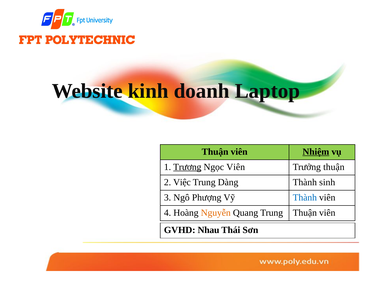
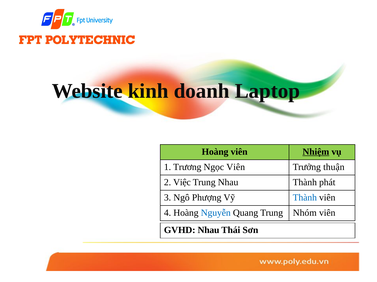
Thuận: Thuận -> Hoàng (215, 152)
Trương underline: present -> none (187, 167)
Trung Dàng: Dàng -> Nhau (228, 183)
sinh: sinh -> phát (327, 183)
Nguyễn colour: orange -> blue (216, 213)
Trung Thuận: Thuận -> Nhóm (305, 213)
